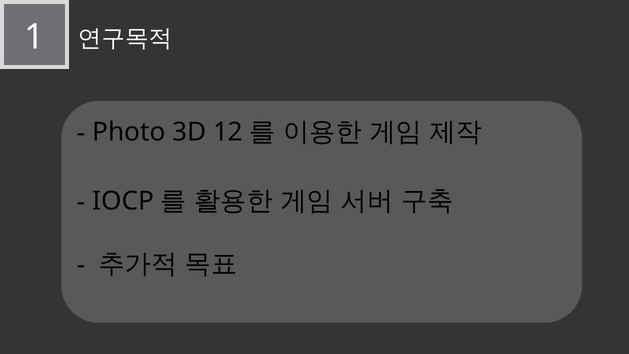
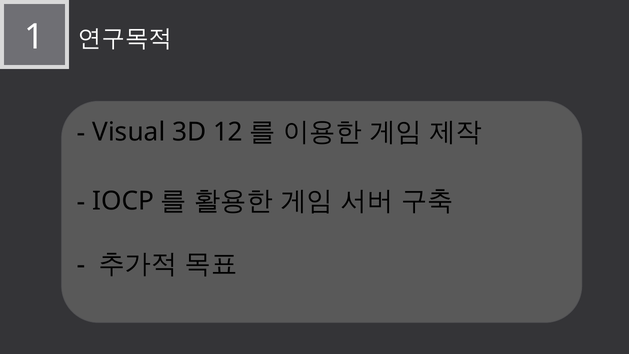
Photo: Photo -> Visual (129, 132)
